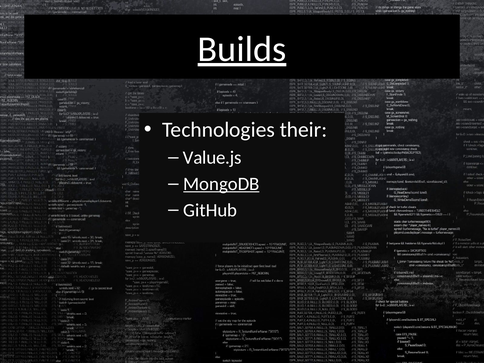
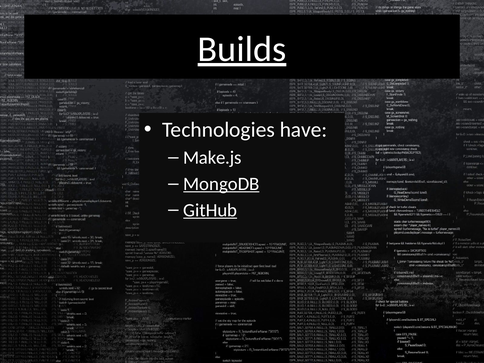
their: their -> have (303, 130)
Value.js: Value.js -> Make.js (212, 158)
GitHub underline: none -> present (210, 210)
